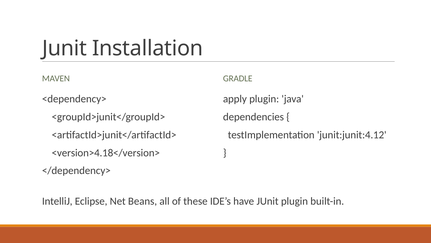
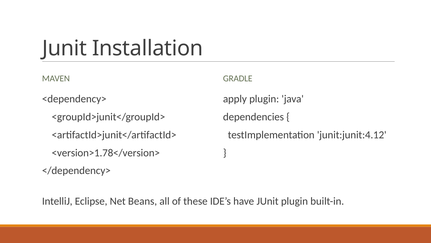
<version>4.18</version>: <version>4.18</version> -> <version>1.78</version> (106, 152)
